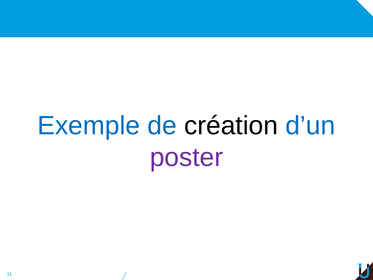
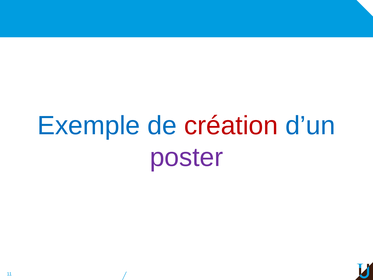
création colour: black -> red (231, 126)
